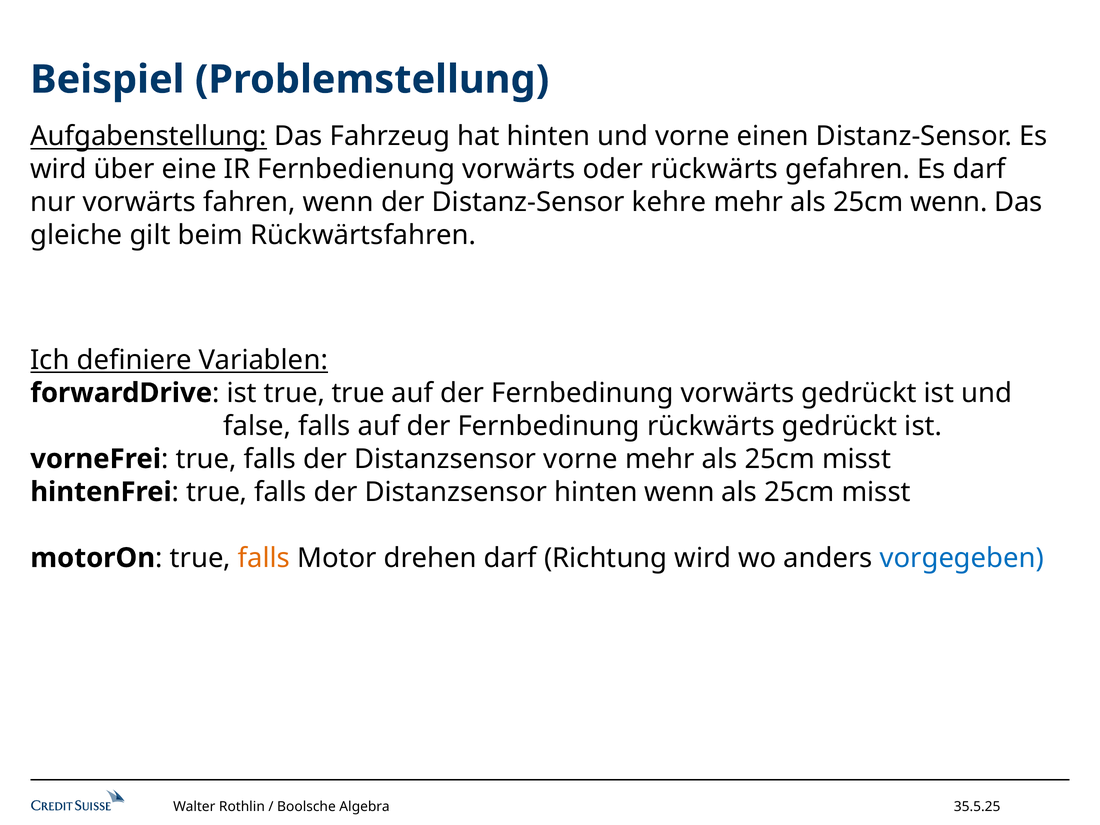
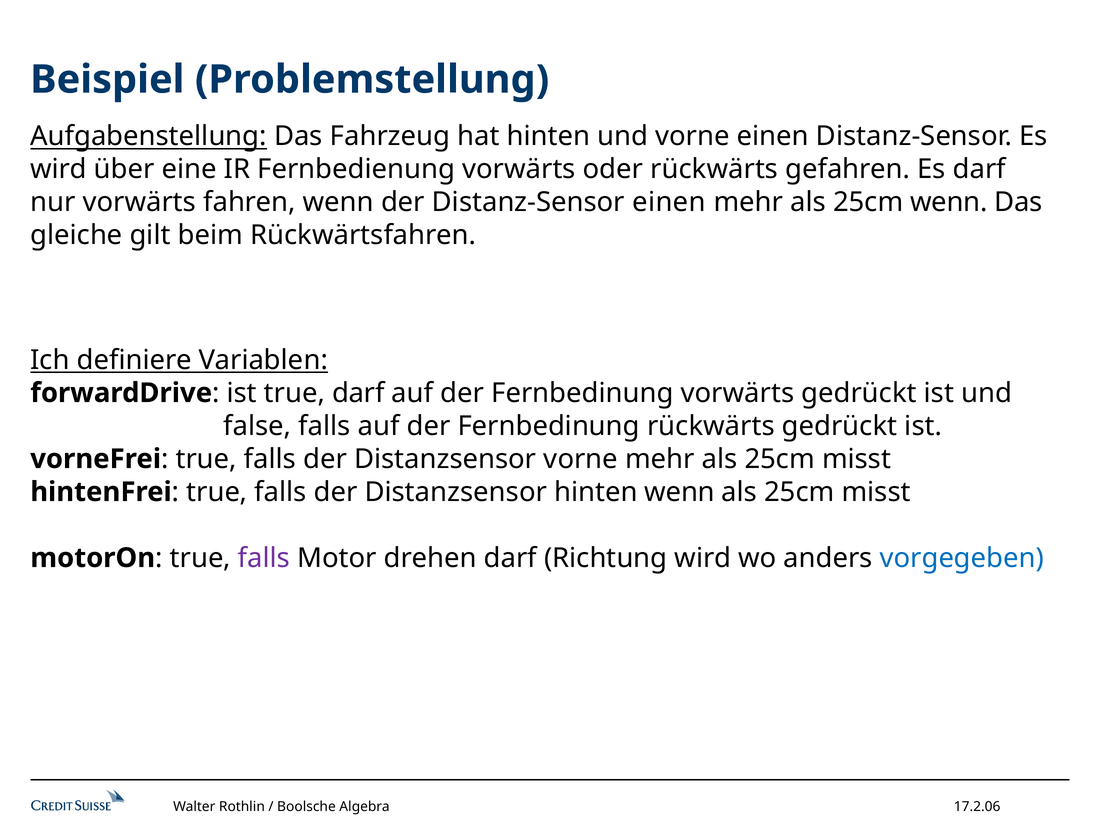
Distanz-Sensor kehre: kehre -> einen (669, 202)
true true: true -> darf (358, 393)
falls colour: orange -> purple (264, 558)
35.5.25: 35.5.25 -> 17.2.06 (977, 807)
